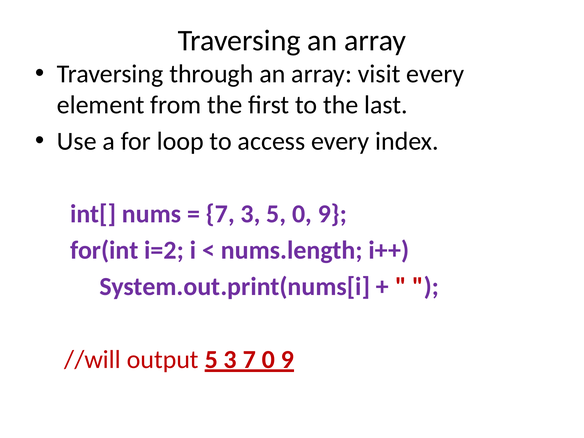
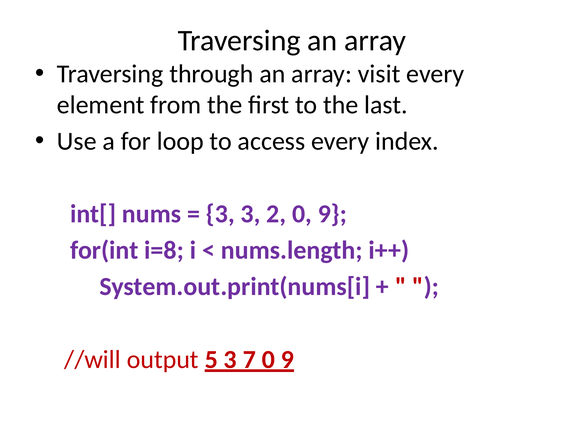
7: 7 -> 3 (220, 214)
3 5: 5 -> 2 (276, 214)
i=2: i=2 -> i=8 (164, 250)
